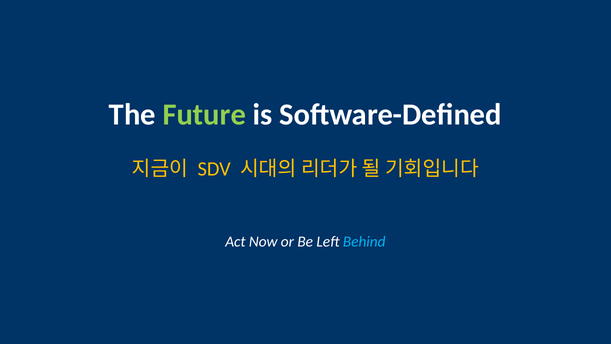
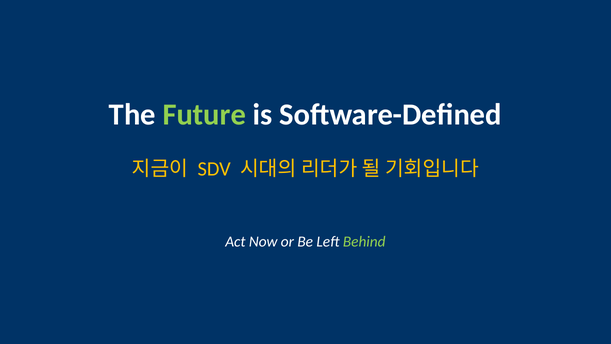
Behind colour: light blue -> light green (364, 242)
